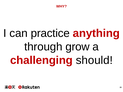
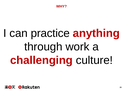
grow: grow -> work (77, 47)
should: should -> culture (94, 60)
